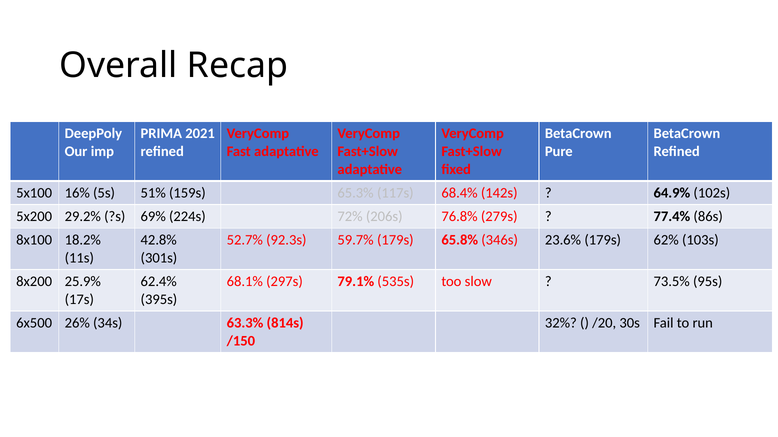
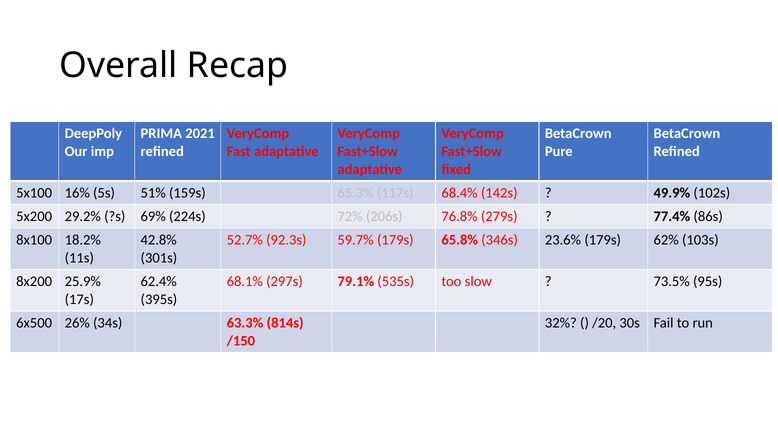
64.9%: 64.9% -> 49.9% (672, 193)
